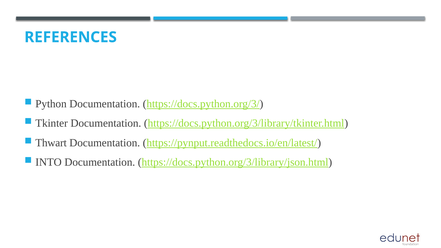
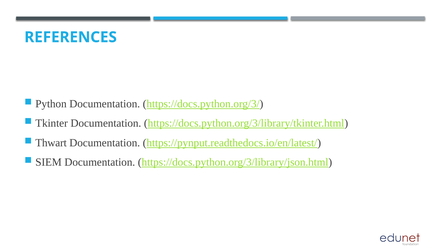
INTO: INTO -> SIEM (49, 162)
